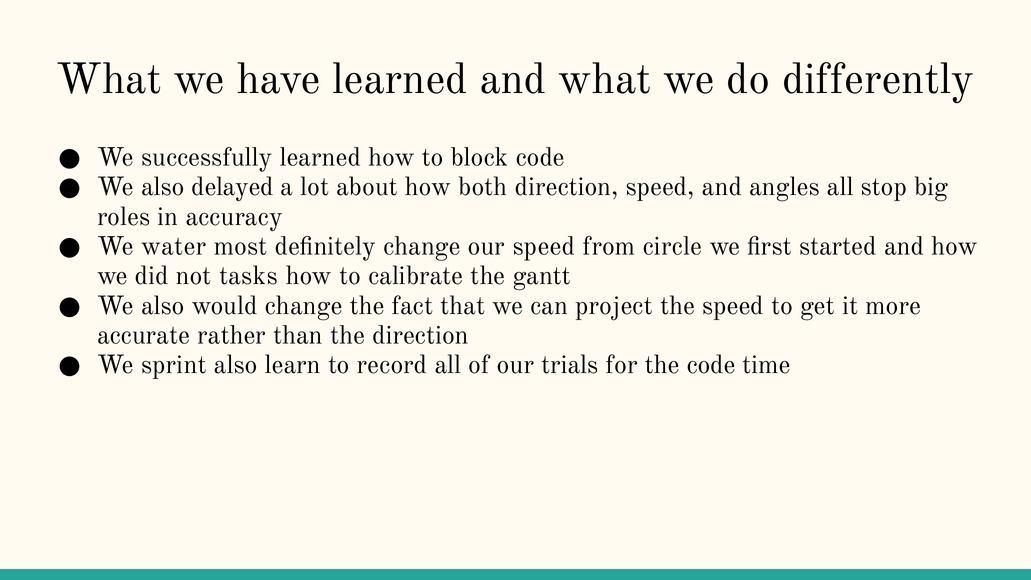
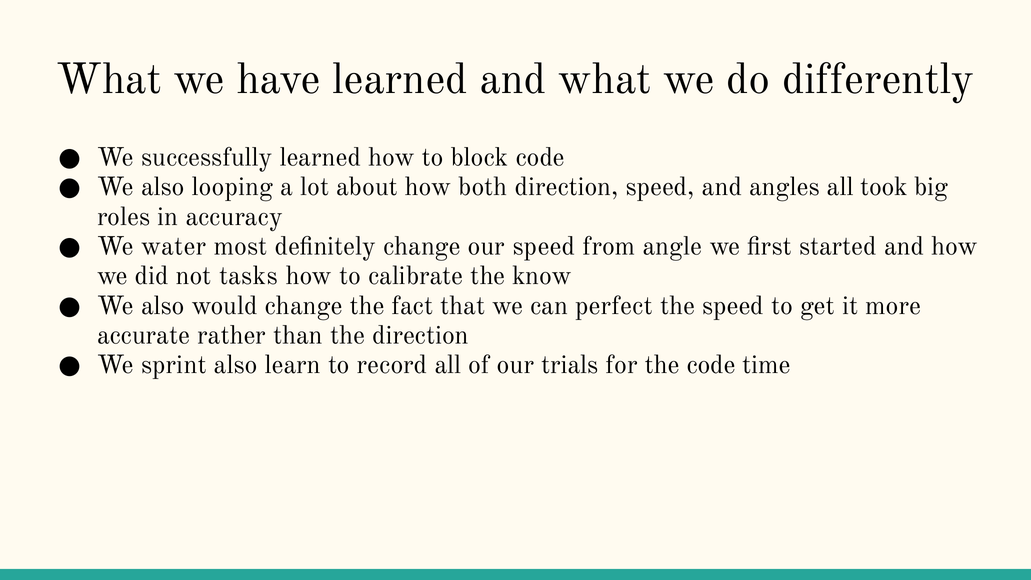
delayed: delayed -> looping (232, 187)
stop: stop -> took (884, 187)
circle: circle -> angle (672, 246)
gantt: gantt -> know (542, 276)
project: project -> perfect (614, 306)
